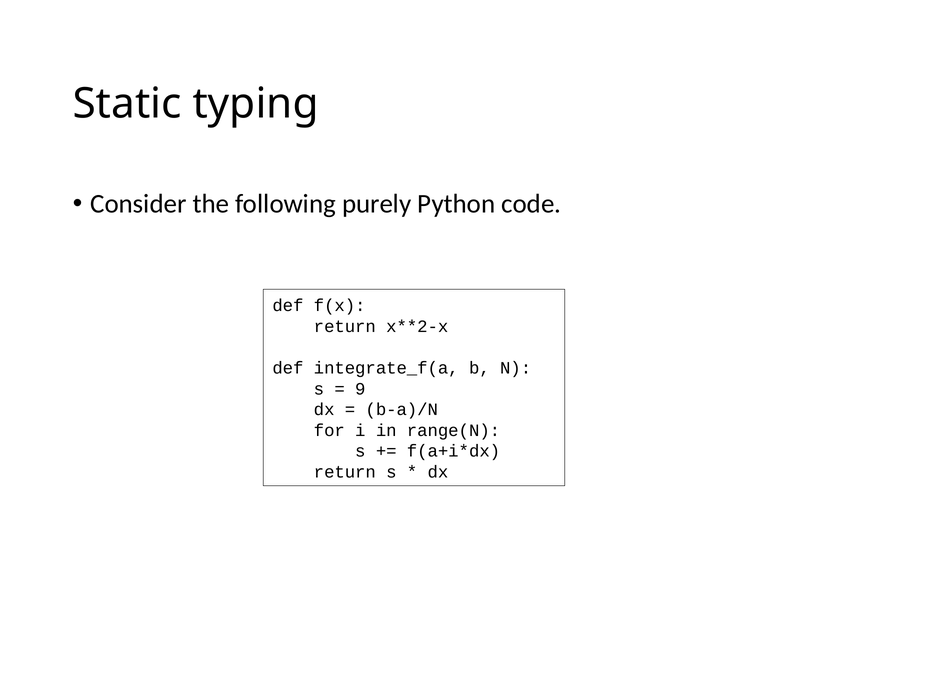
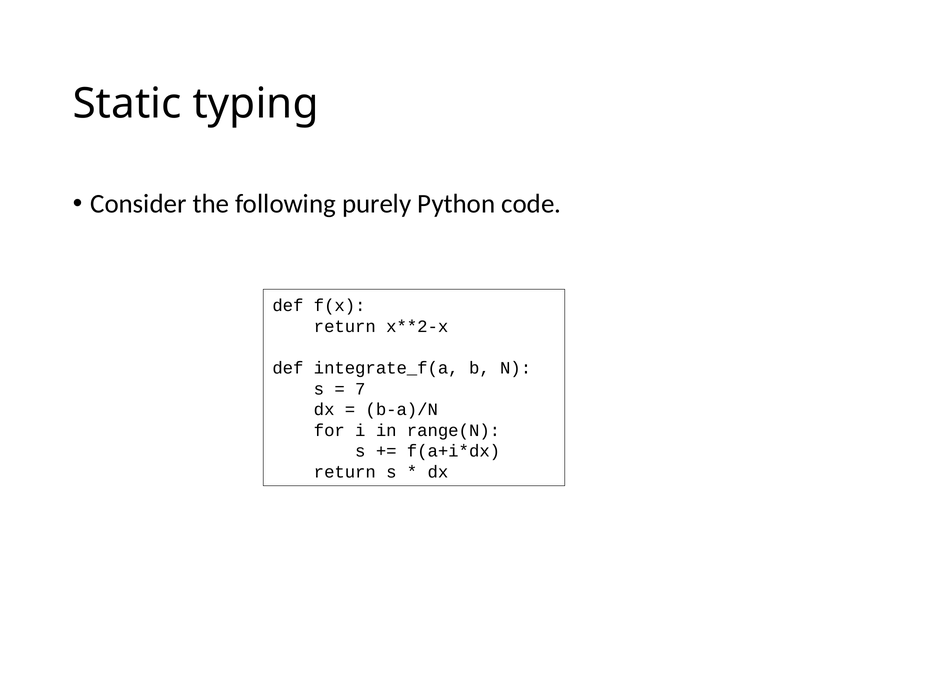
9: 9 -> 7 (360, 389)
